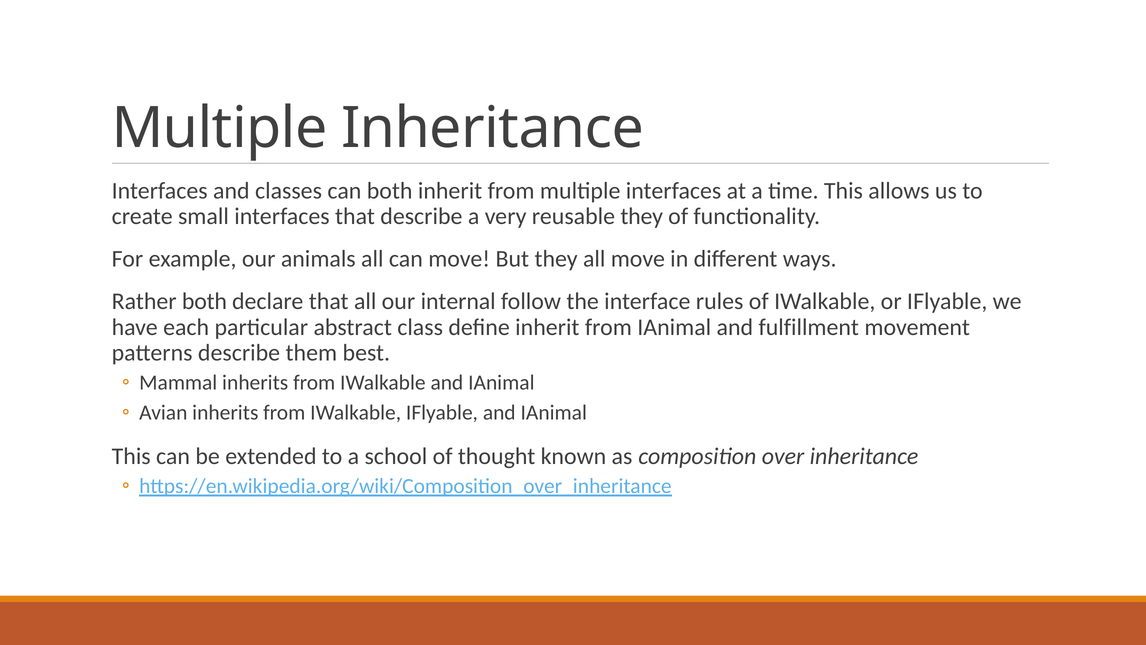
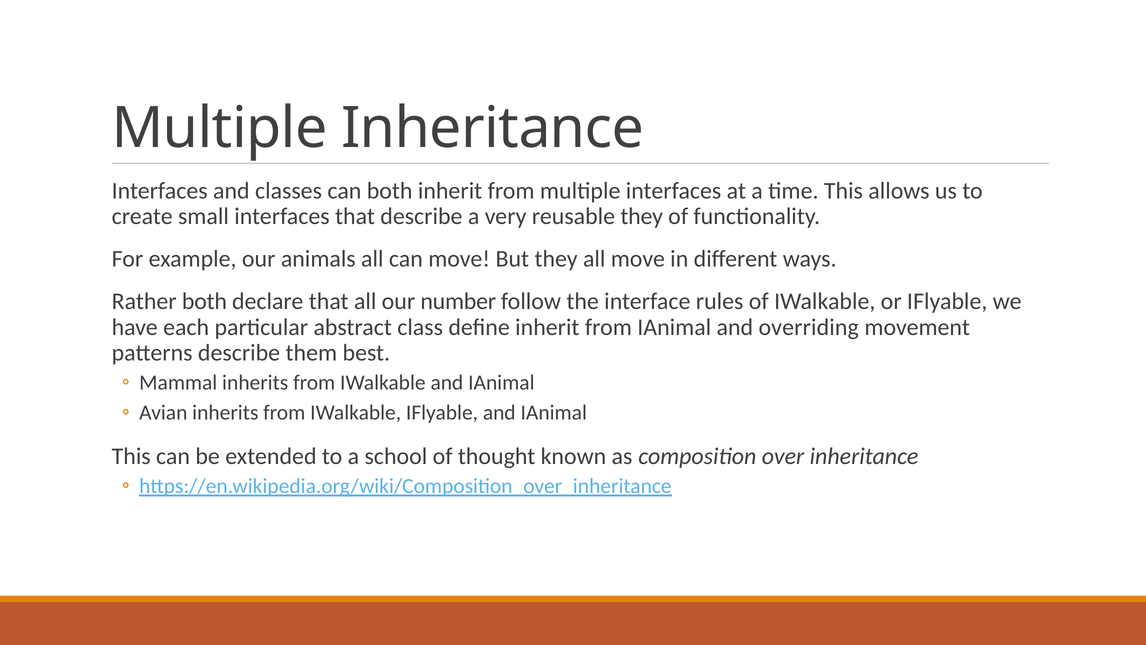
internal: internal -> number (458, 301)
fulfillment: fulfillment -> overriding (809, 327)
